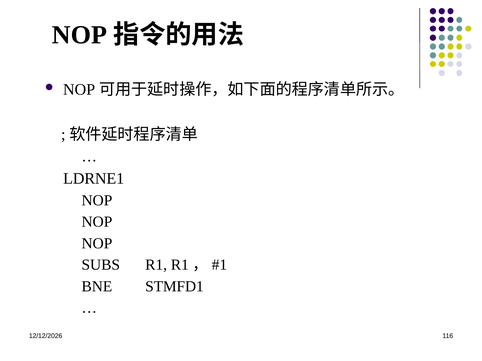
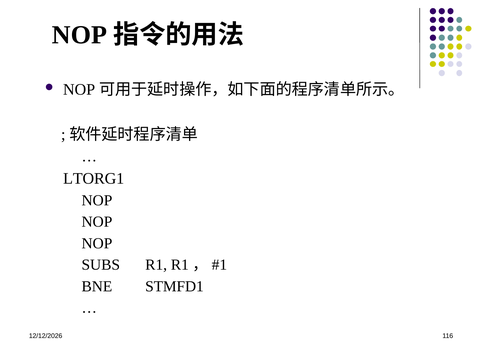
LDRNE1: LDRNE1 -> LTORG1 (94, 179)
